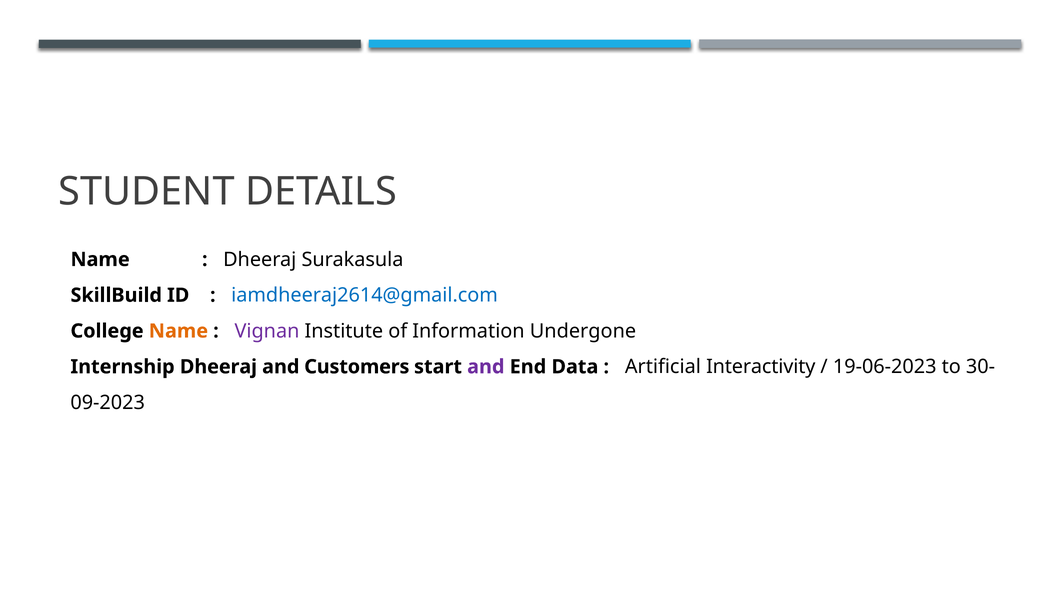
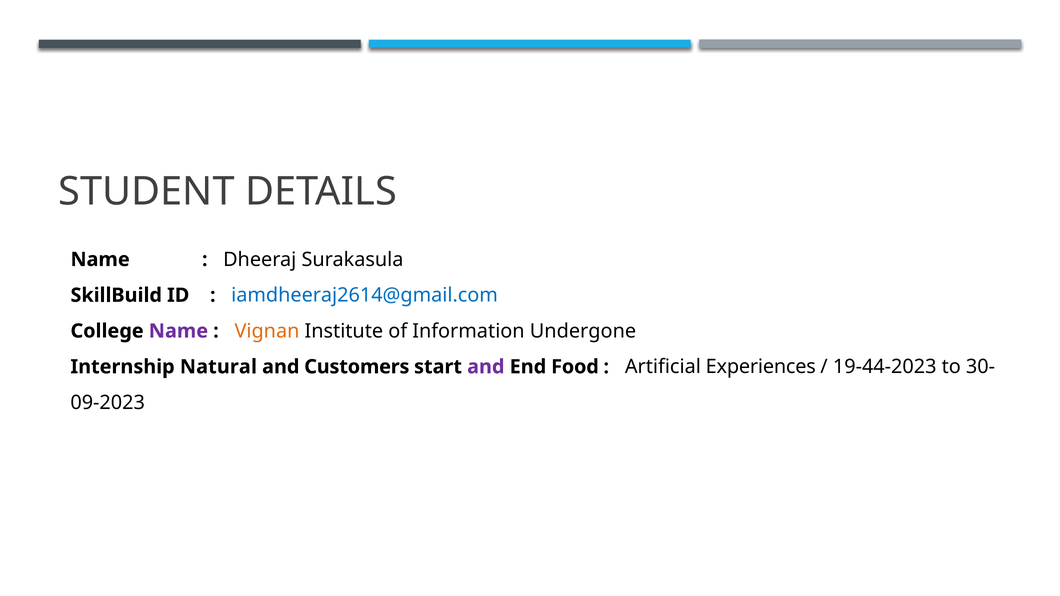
Name colour: orange -> purple (178, 331)
Vignan colour: purple -> orange (267, 331)
Internship Dheeraj: Dheeraj -> Natural (218, 367)
Data: Data -> Food (575, 367)
Interactivity: Interactivity -> Experiences (761, 367)
19-06-2023: 19-06-2023 -> 19-44-2023 (885, 367)
